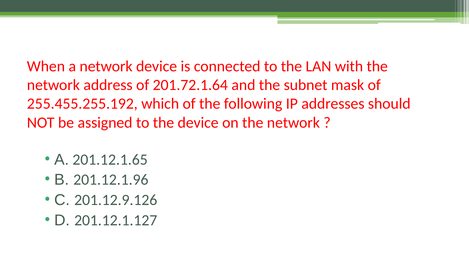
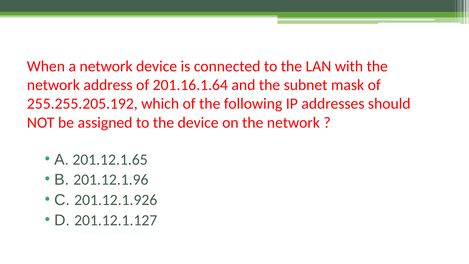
201.72.1.64: 201.72.1.64 -> 201.16.1.64 (190, 85)
255.455.255.192: 255.455.255.192 -> 255.255.205.192 (82, 104)
201.12.9.126: 201.12.9.126 -> 201.12.1.926 (116, 200)
